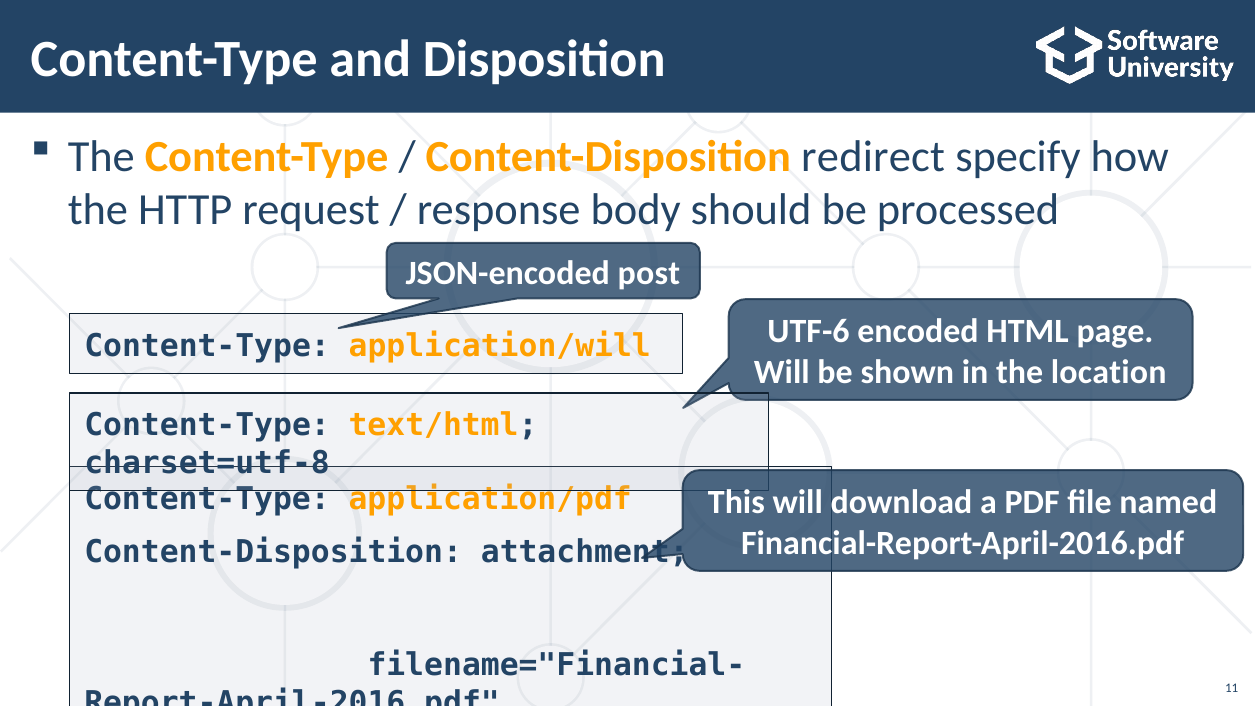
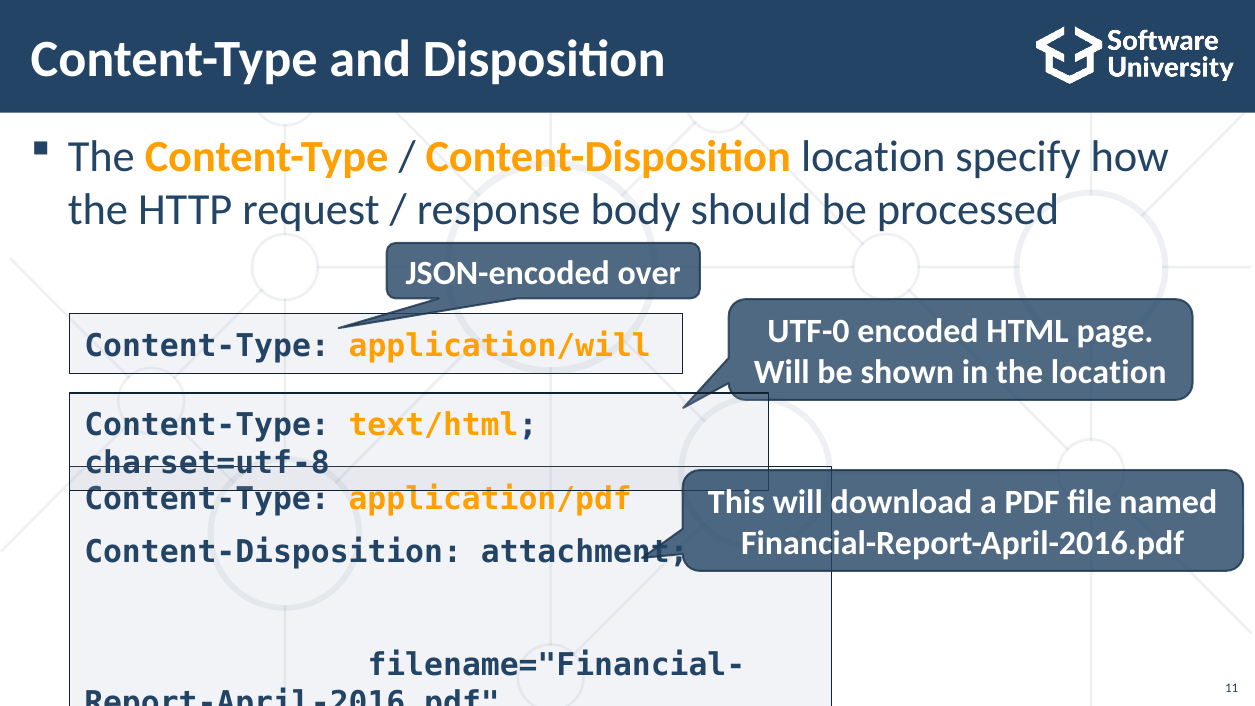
Content-Disposition redirect: redirect -> location (873, 157)
post: post -> over (649, 273)
UTF-6: UTF-6 -> UTF-0 (809, 331)
